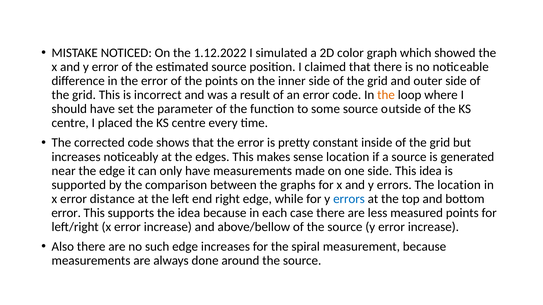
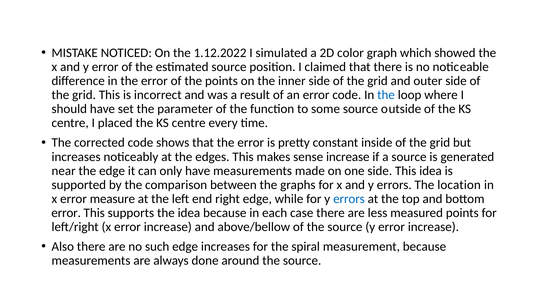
the colour: orange -> blue (386, 95)
sense location: location -> increase (348, 157)
distance: distance -> measure (112, 199)
